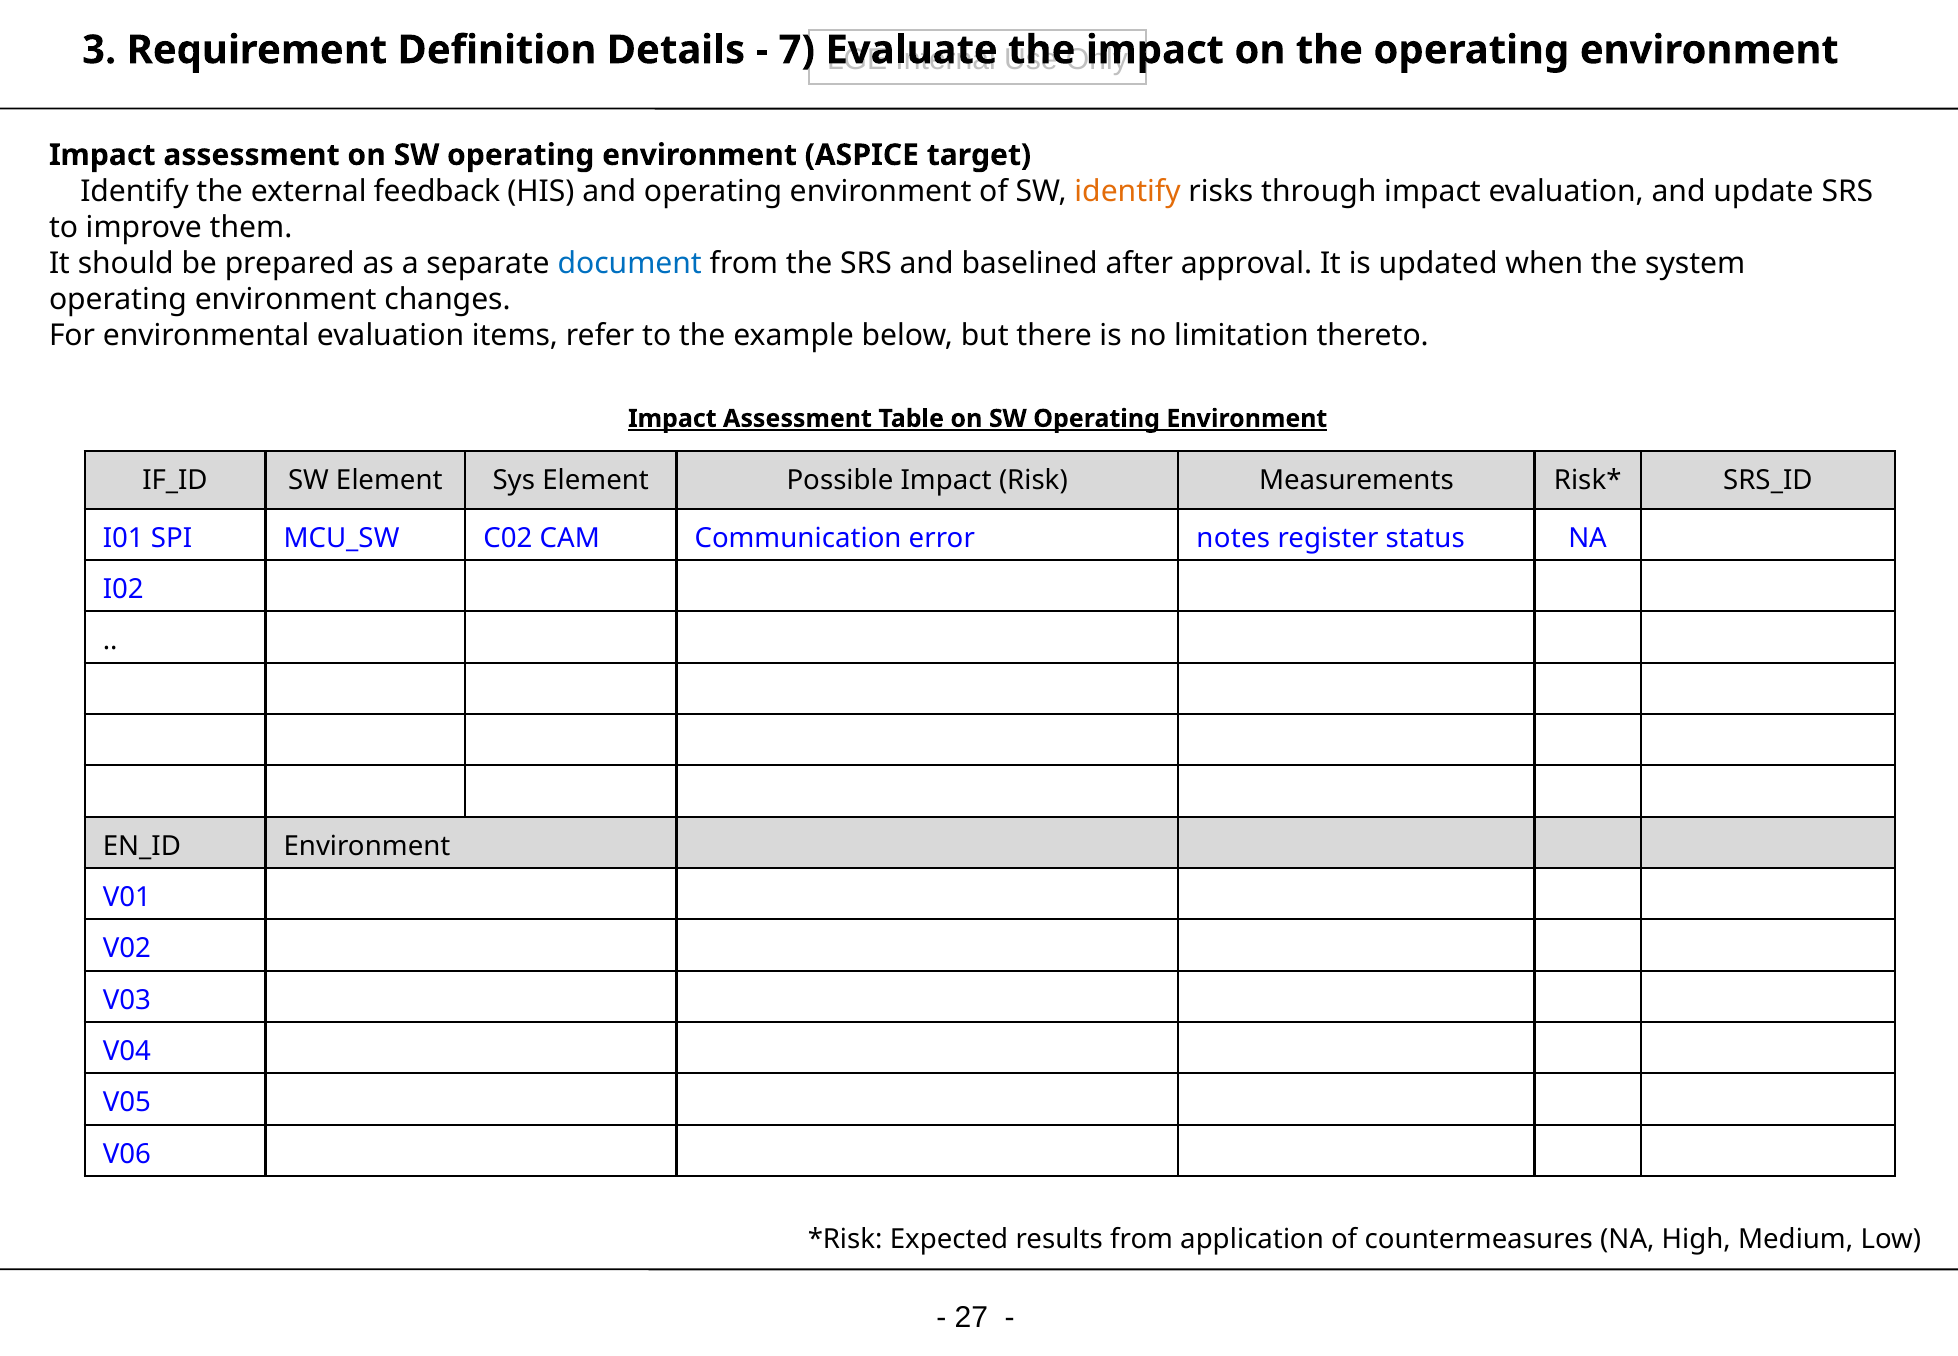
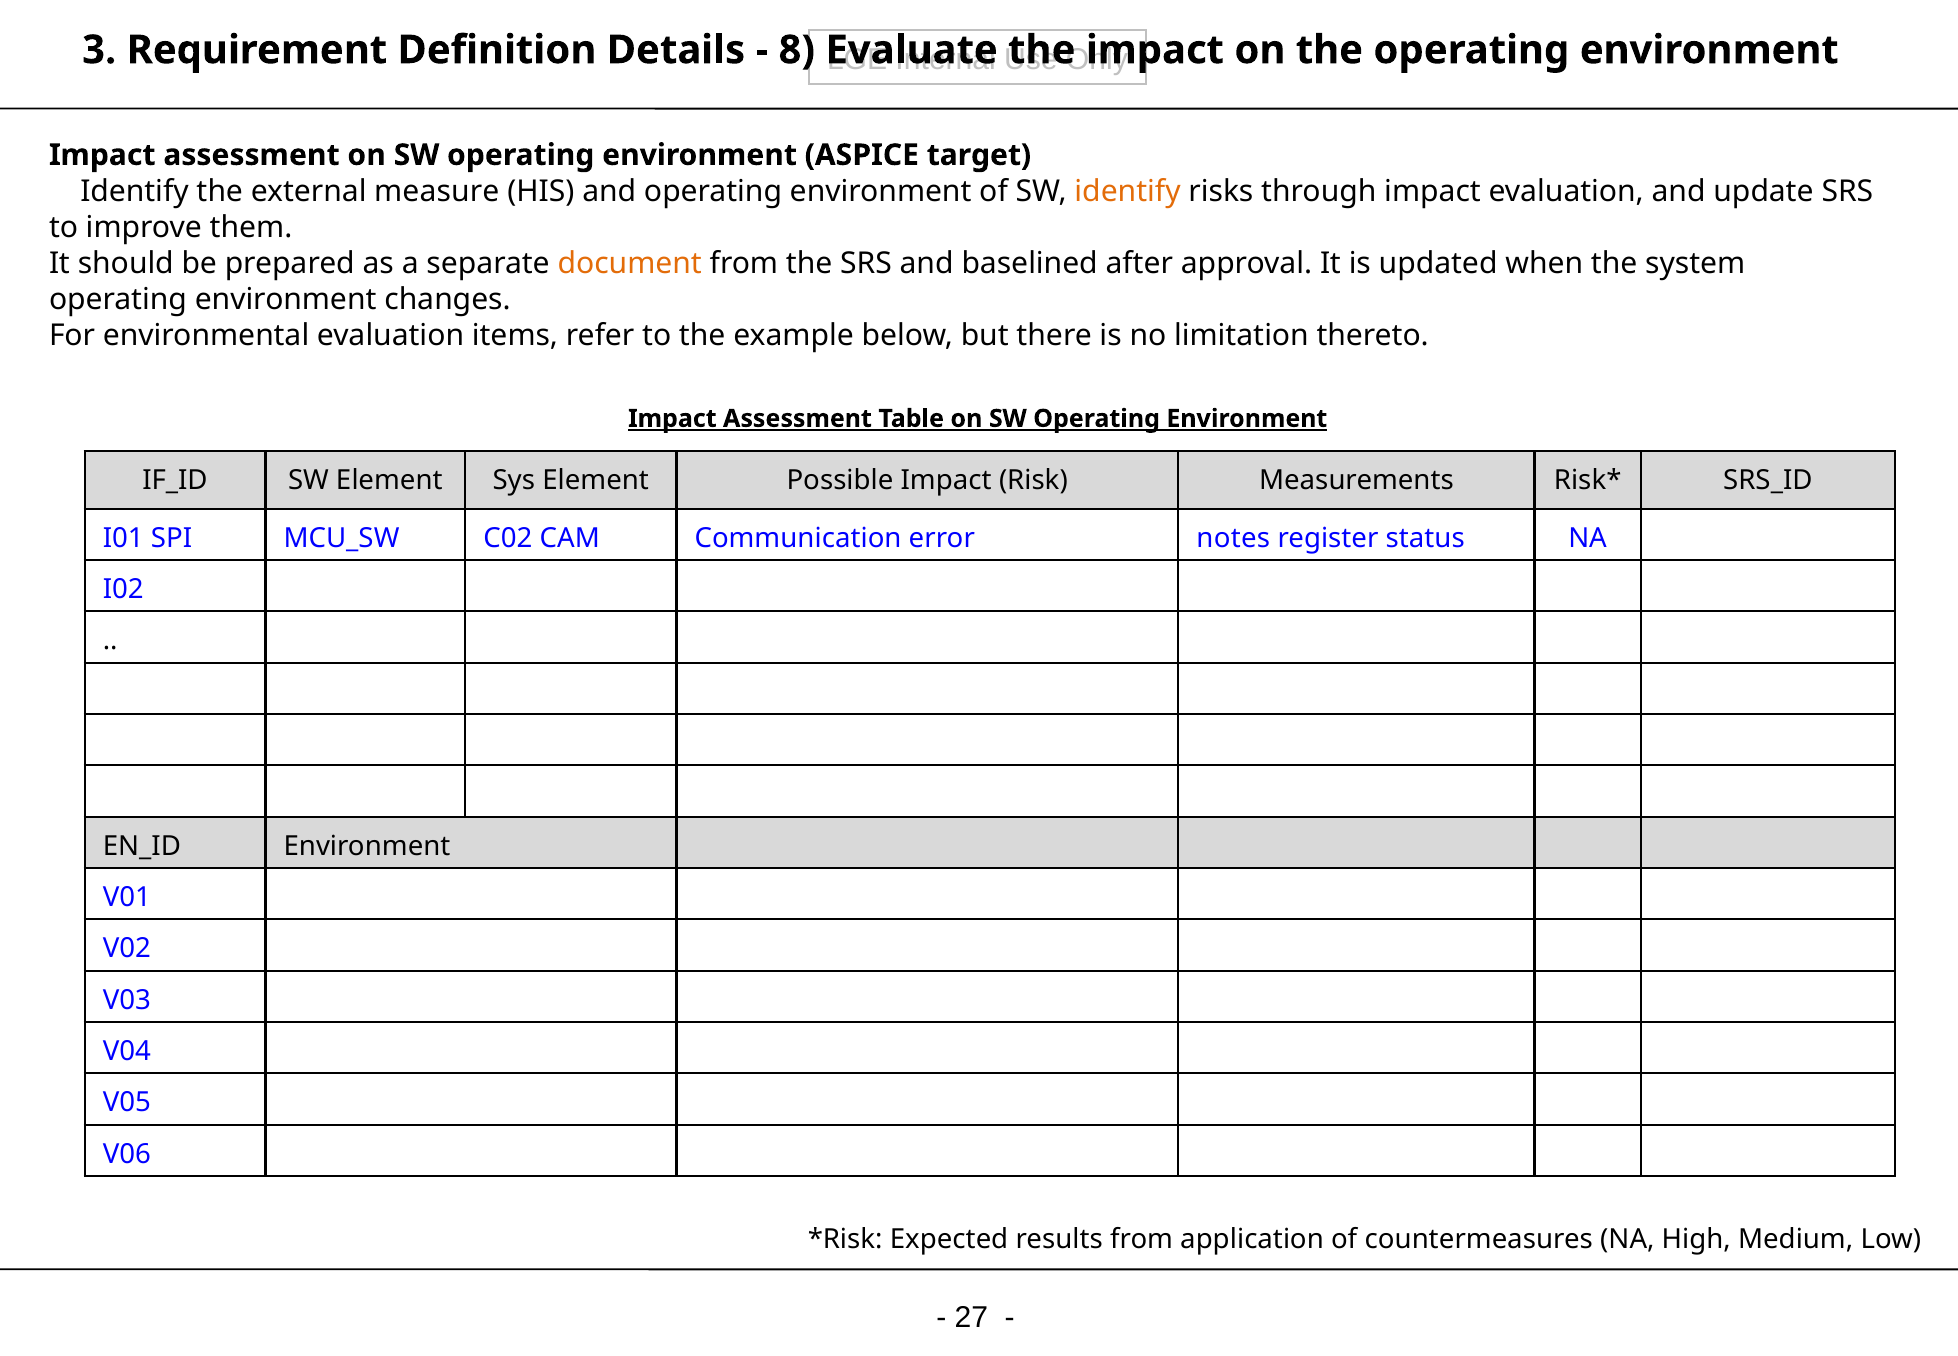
7: 7 -> 8 (797, 50)
feedback: feedback -> measure (437, 191)
document colour: blue -> orange (630, 263)
